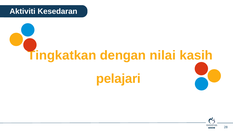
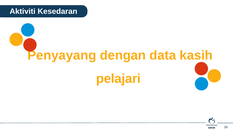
Tingkatkan: Tingkatkan -> Penyayang (62, 55)
nilai: nilai -> data (163, 55)
